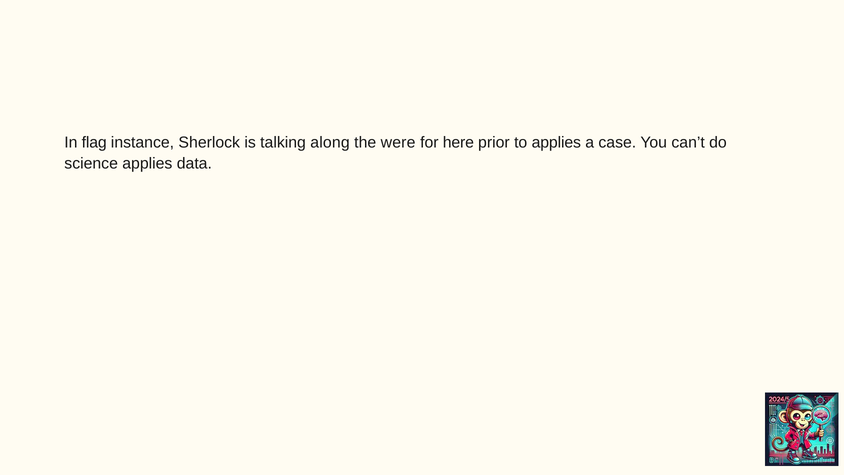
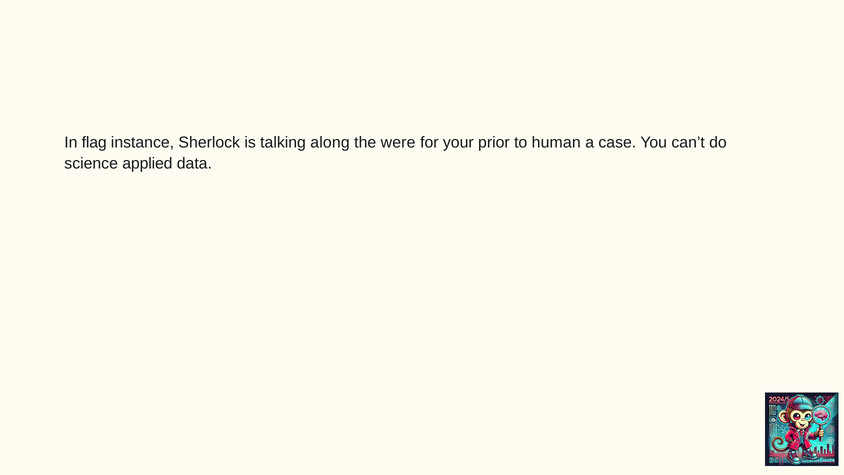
here: here -> your (458, 142)
to applies: applies -> human (556, 142)
science applies: applies -> applied (147, 163)
